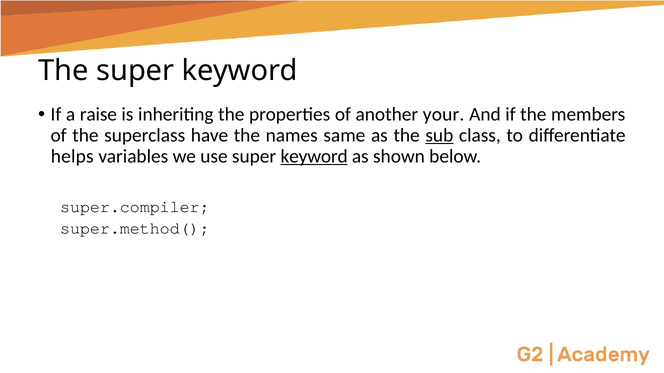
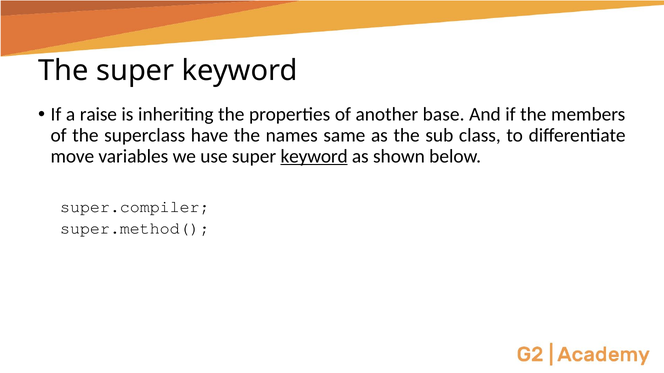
your: your -> base (444, 115)
sub underline: present -> none (439, 136)
helps: helps -> move (72, 156)
